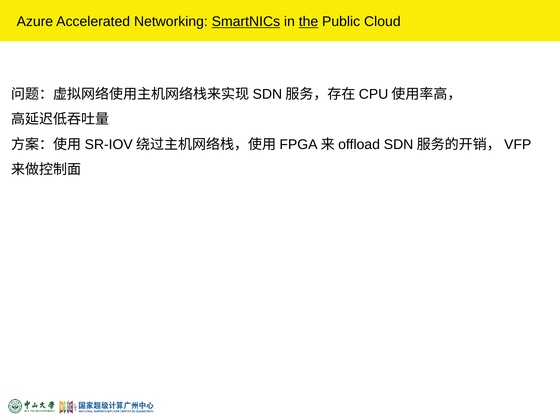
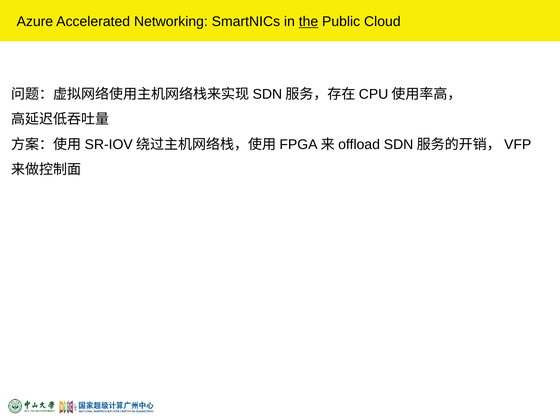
SmartNICs underline: present -> none (246, 22)
